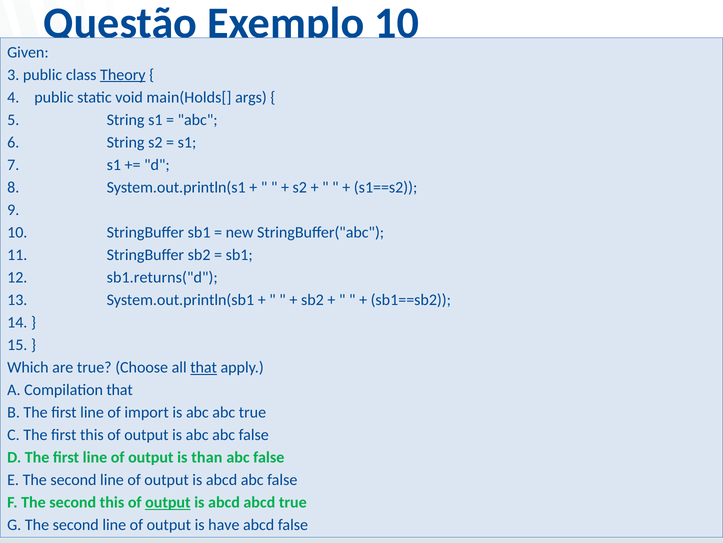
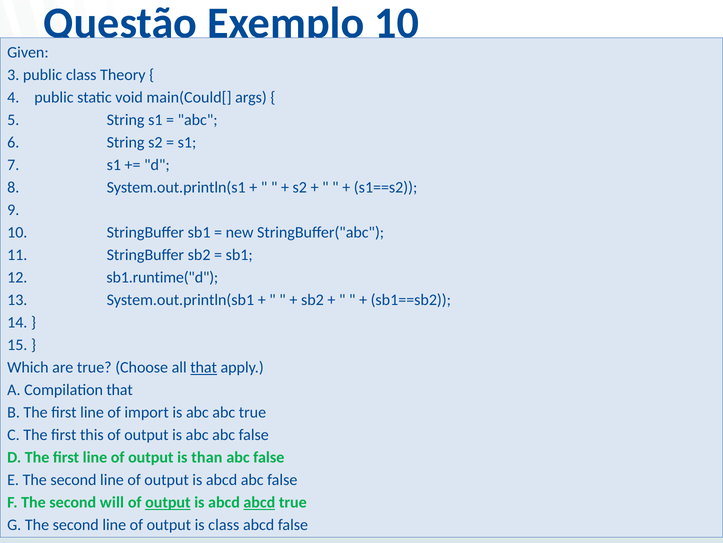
Theory underline: present -> none (123, 75)
main(Holds[: main(Holds[ -> main(Could[ (189, 97)
sb1.returns("d: sb1.returns("d -> sb1.runtime("d (162, 277)
second this: this -> will (112, 502)
abcd underline: none -> present (259, 502)
is have: have -> class (224, 524)
